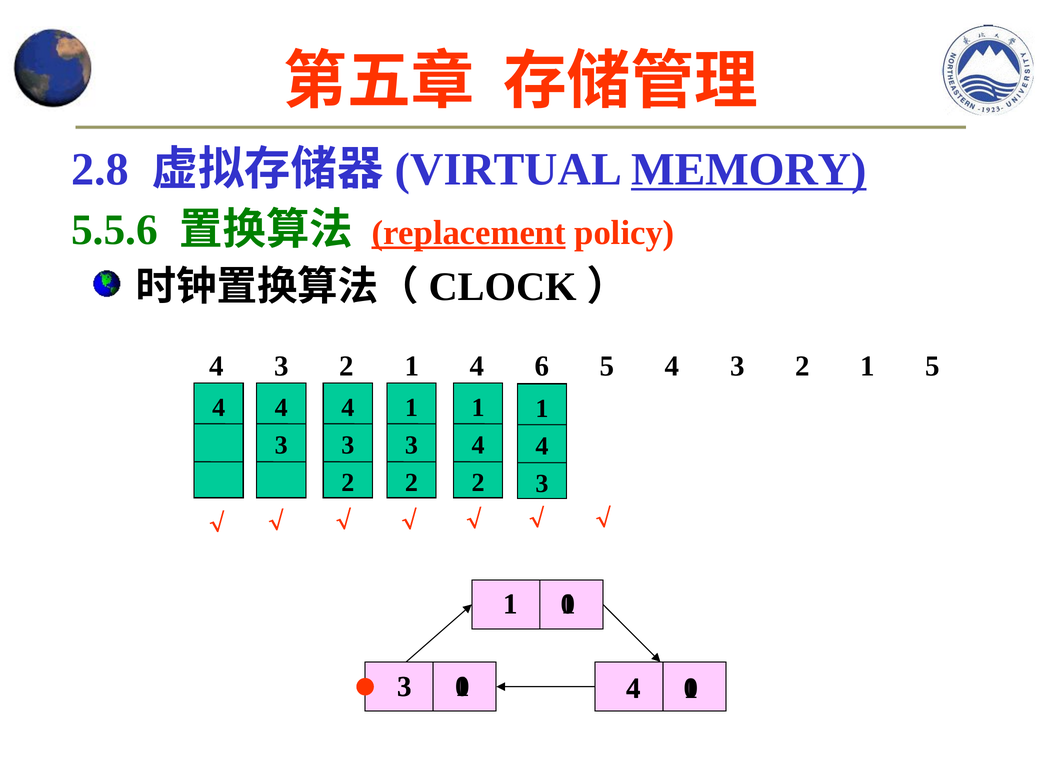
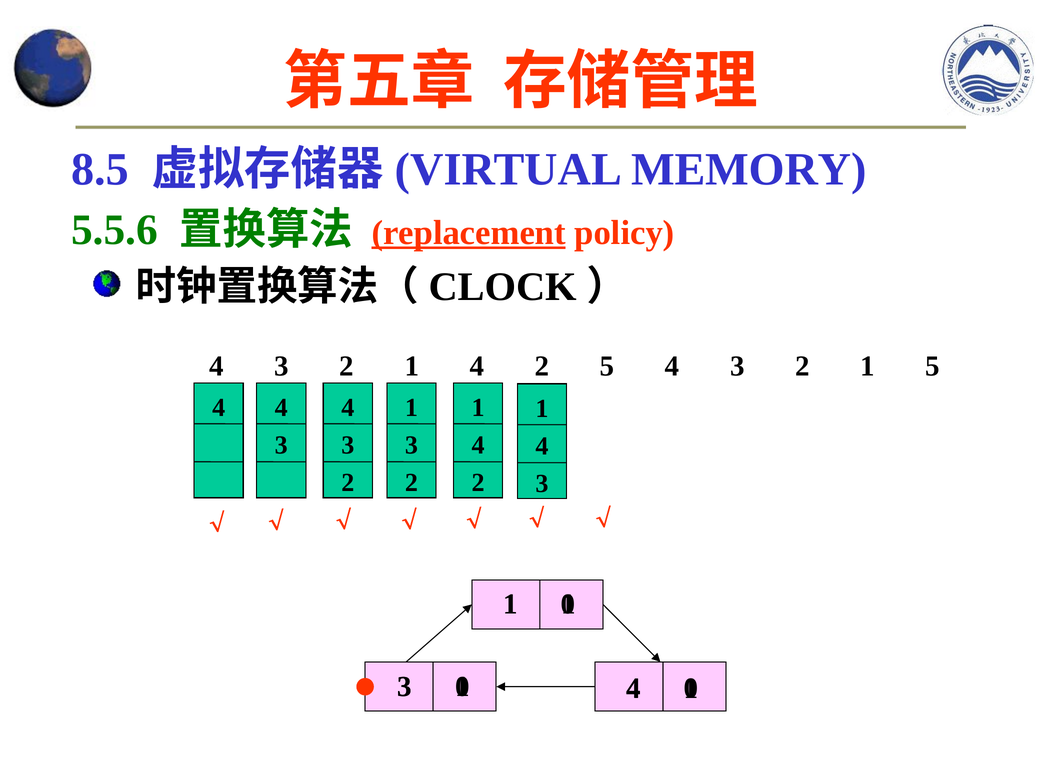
2.8: 2.8 -> 8.5 (100, 169)
MEMORY underline: present -> none (749, 169)
2 1 4 6: 6 -> 2 (542, 366)
